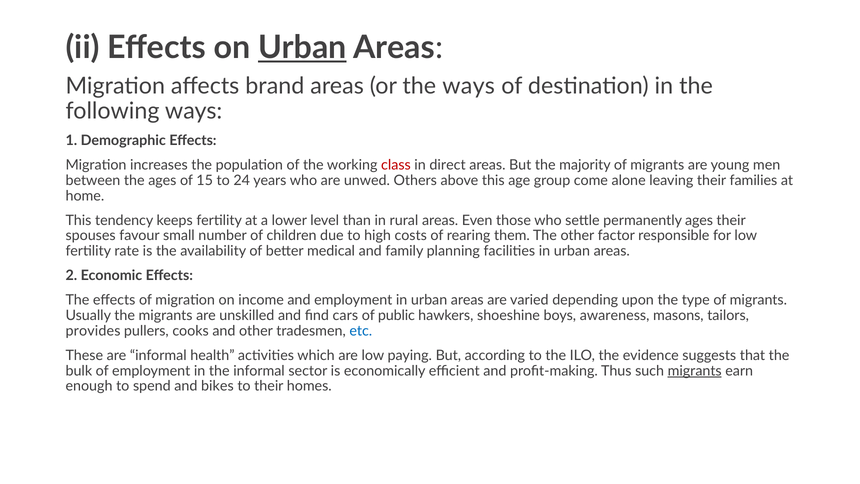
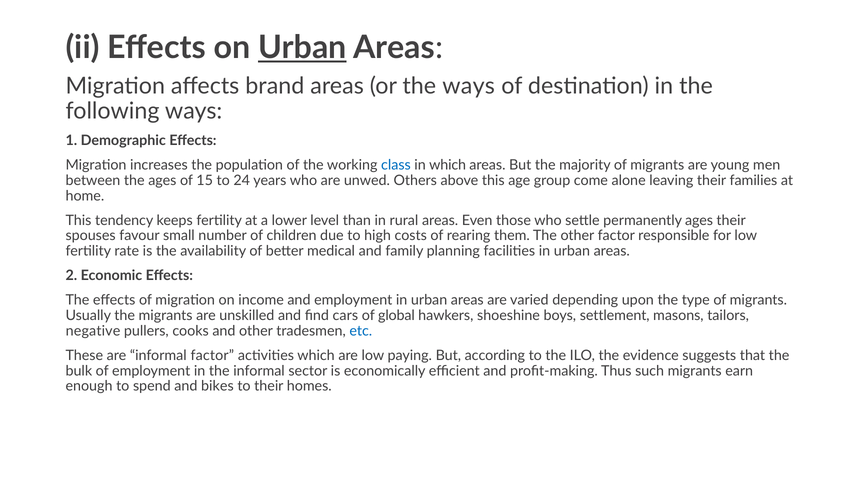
class colour: red -> blue (396, 165)
in direct: direct -> which (448, 165)
public: public -> global (396, 315)
awareness: awareness -> settlement (615, 315)
provides: provides -> negative (93, 331)
informal health: health -> factor (212, 355)
migrants underline: present -> none (695, 371)
